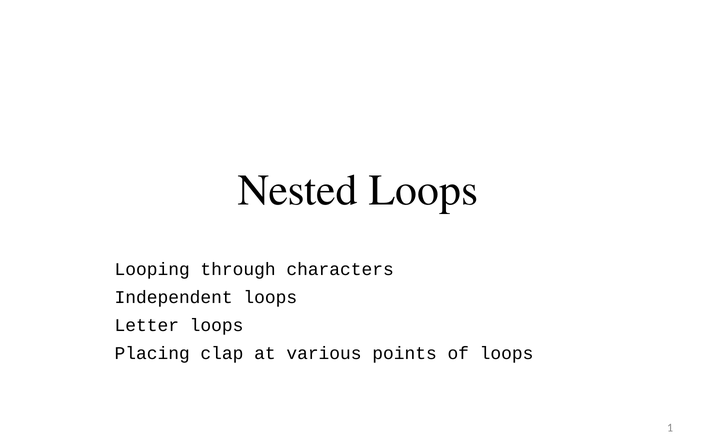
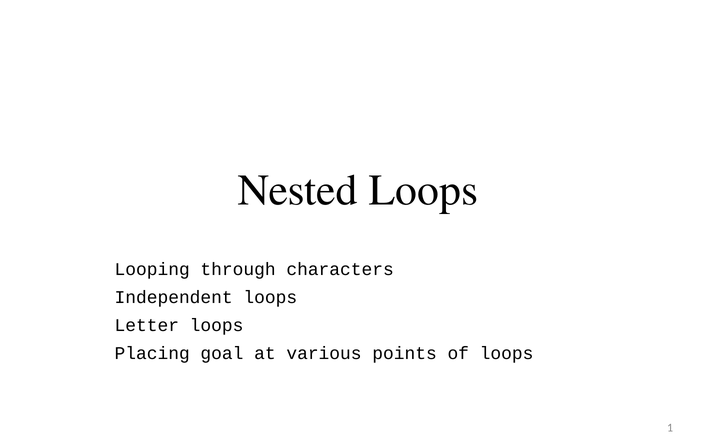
clap: clap -> goal (222, 353)
